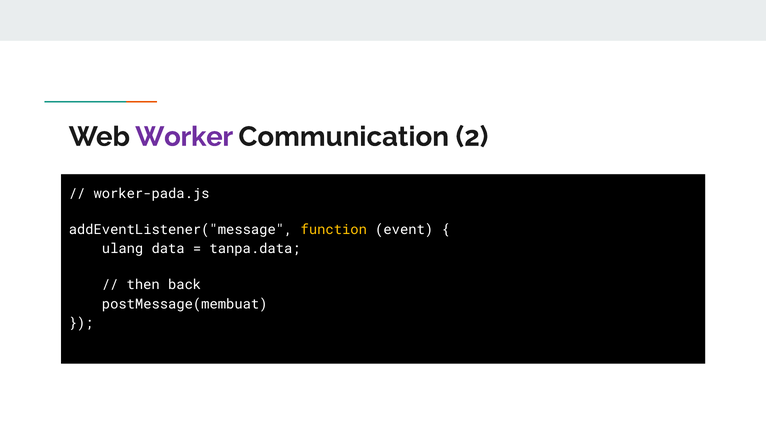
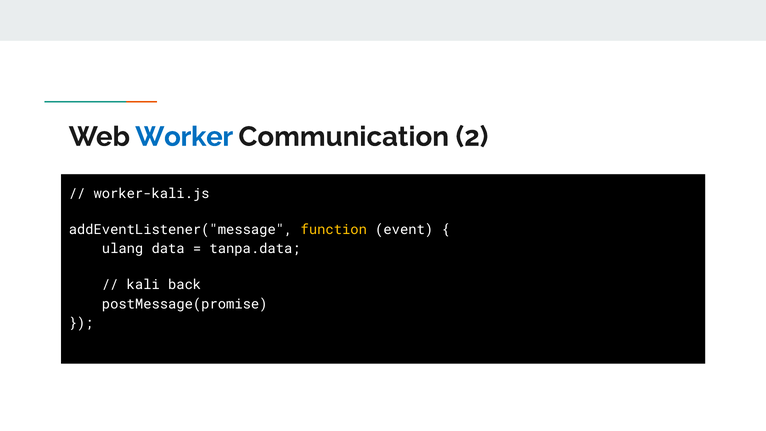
Worker colour: purple -> blue (184, 137)
worker-pada.js: worker-pada.js -> worker-kali.js (152, 194)
then: then -> kali (143, 285)
postMessage(membuat: postMessage(membuat -> postMessage(promise (185, 304)
